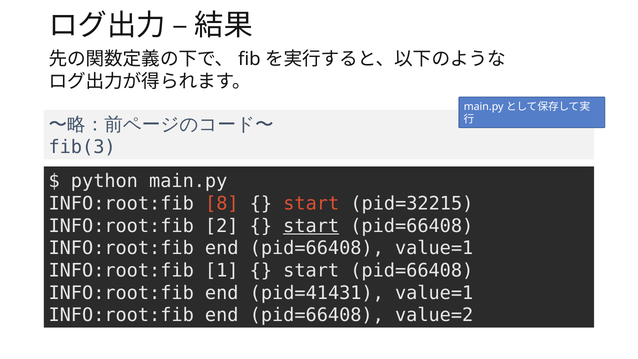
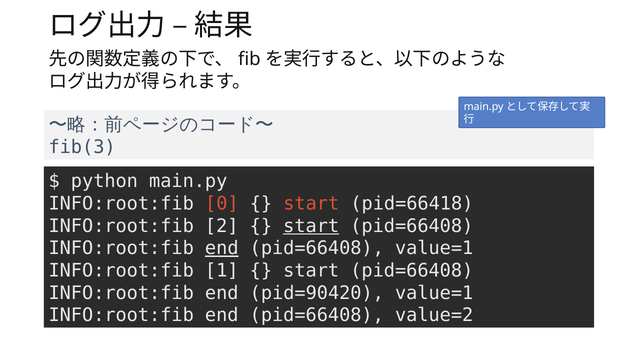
8: 8 -> 0 (222, 203)
pid=32215: pid=32215 -> pid=66418 (412, 203)
end underline: none -> present (222, 248)
pid=41431: pid=41431 -> pid=90420 (317, 293)
